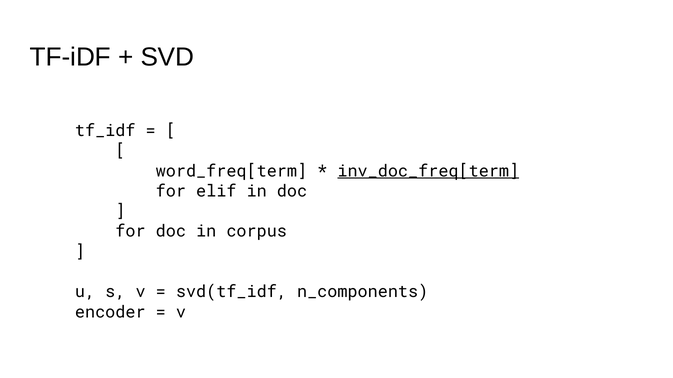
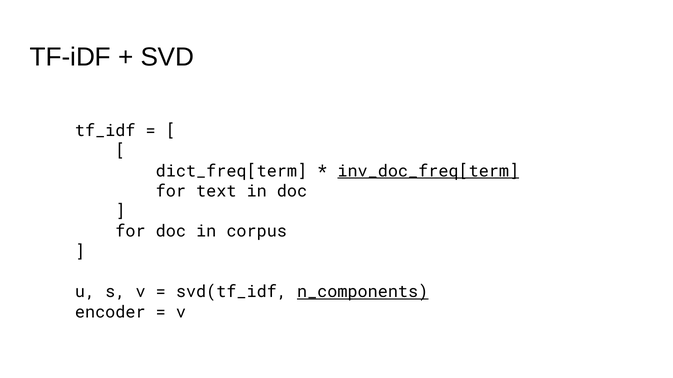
word_freq[term: word_freq[term -> dict_freq[term (231, 171)
elif: elif -> text (216, 191)
n_components underline: none -> present (363, 292)
